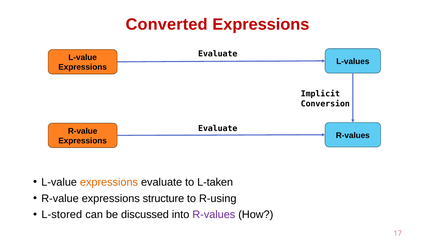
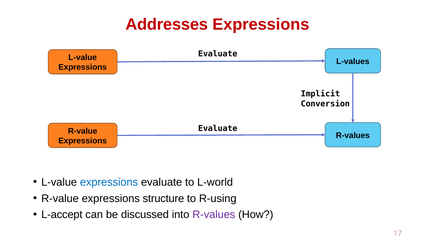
Converted: Converted -> Addresses (167, 24)
expressions colour: orange -> blue (109, 182)
L-taken: L-taken -> L-world (215, 182)
L-stored: L-stored -> L-accept (62, 214)
